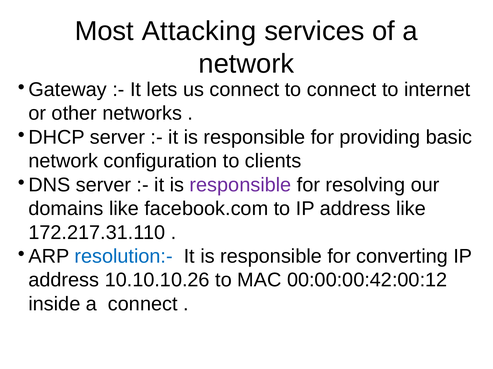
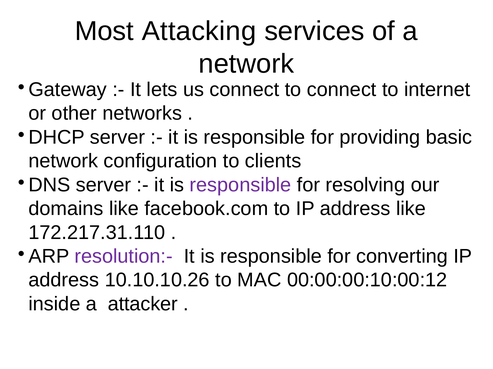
resolution:- colour: blue -> purple (124, 257)
00:00:00:42:00:12: 00:00:00:42:00:12 -> 00:00:00:10:00:12 (367, 281)
a connect: connect -> attacker (143, 304)
